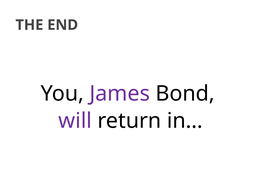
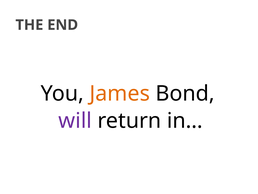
James colour: purple -> orange (120, 93)
